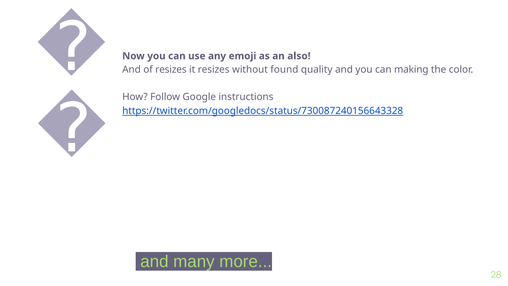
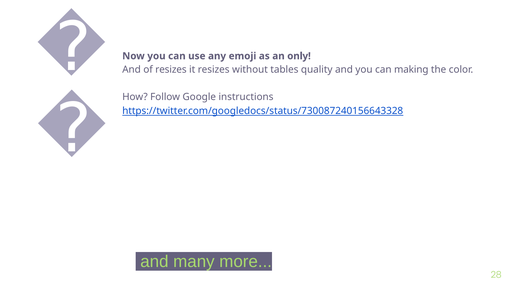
also: also -> only (299, 56)
found: found -> tables (284, 70)
